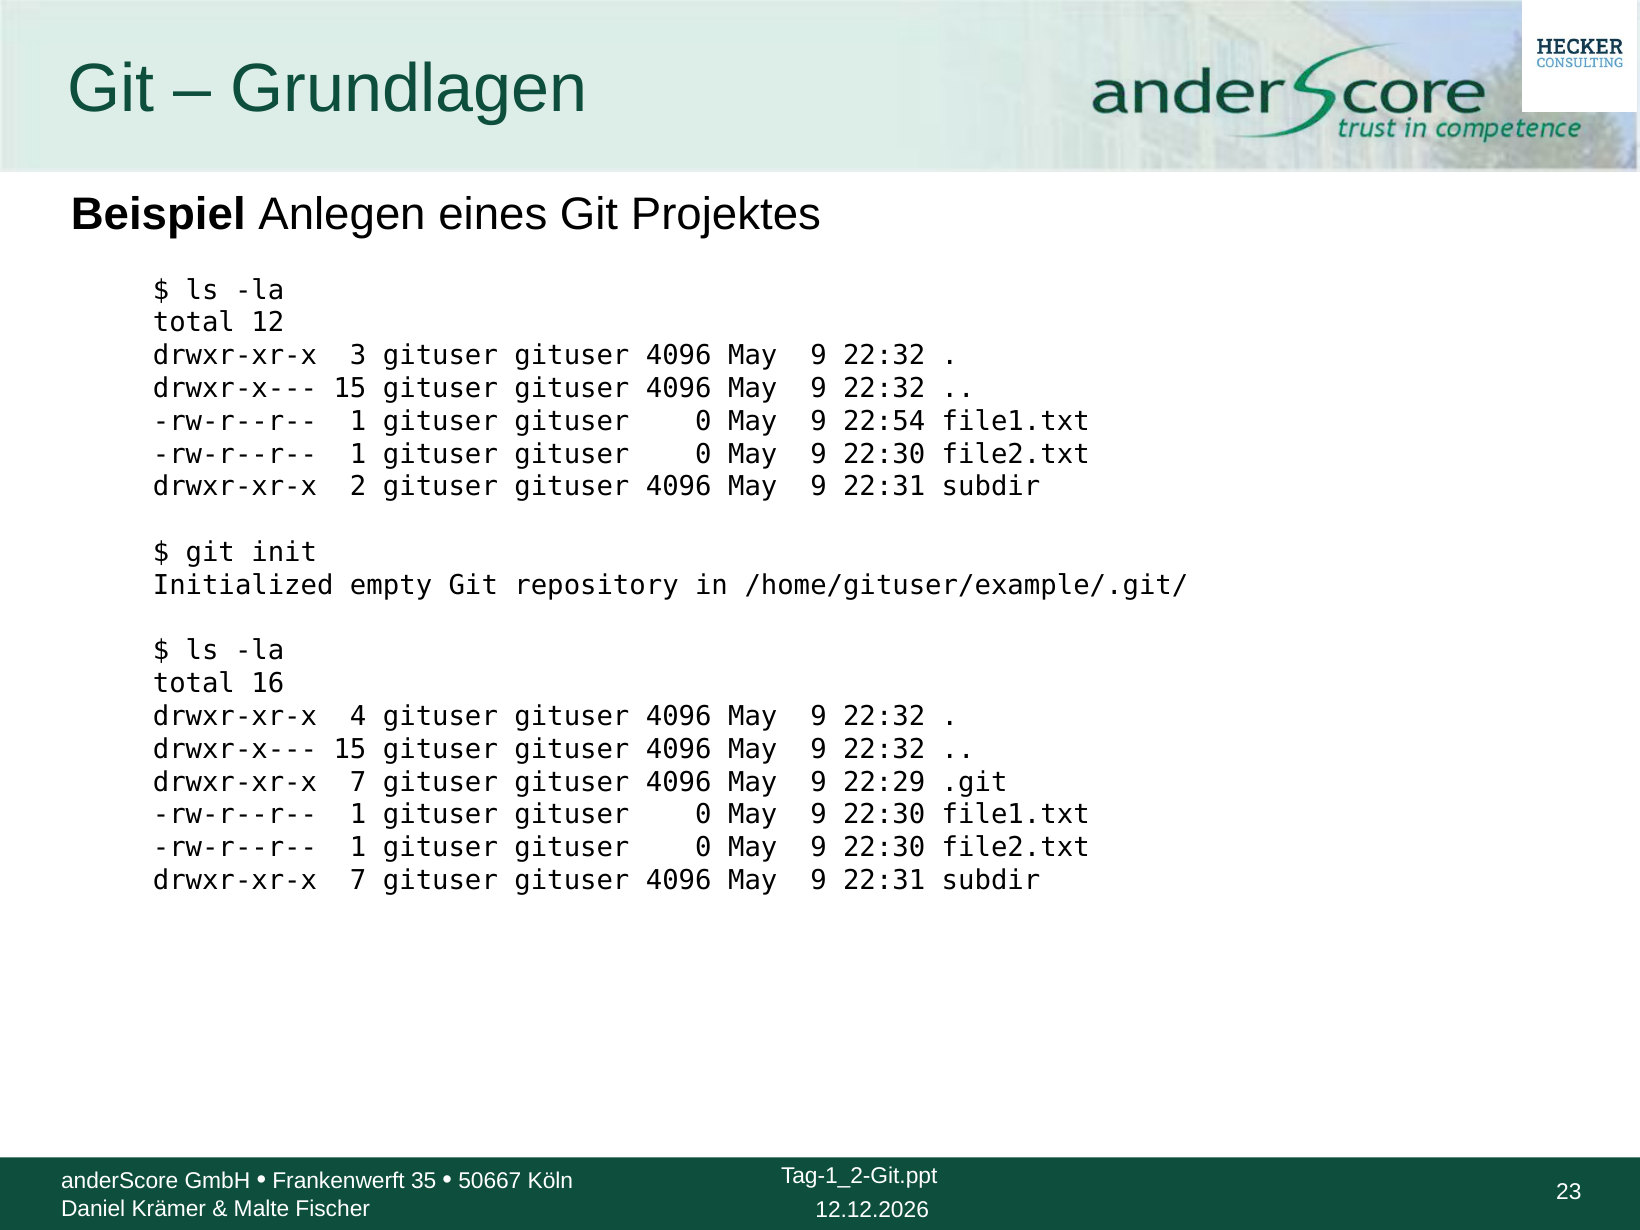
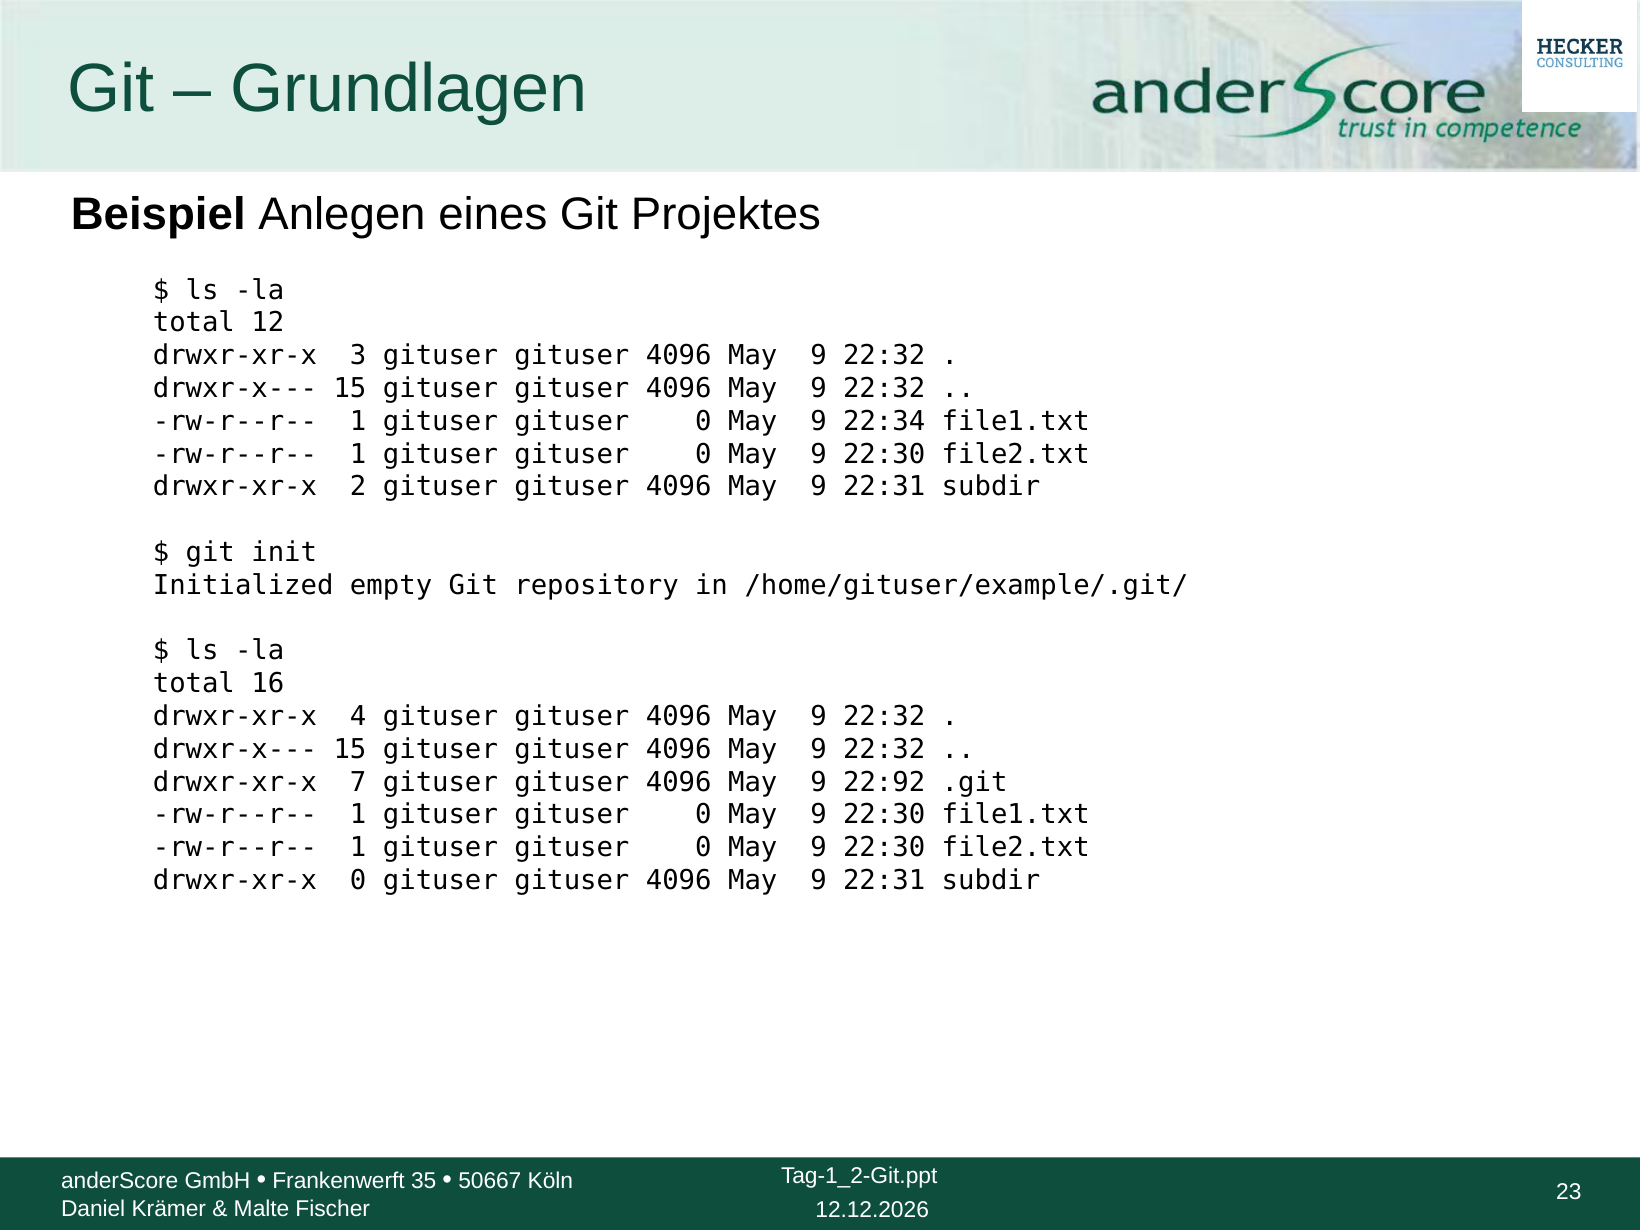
22:54: 22:54 -> 22:34 (884, 421)
22:29: 22:29 -> 22:92 (884, 782)
7: 7 -> 0 (358, 880)
